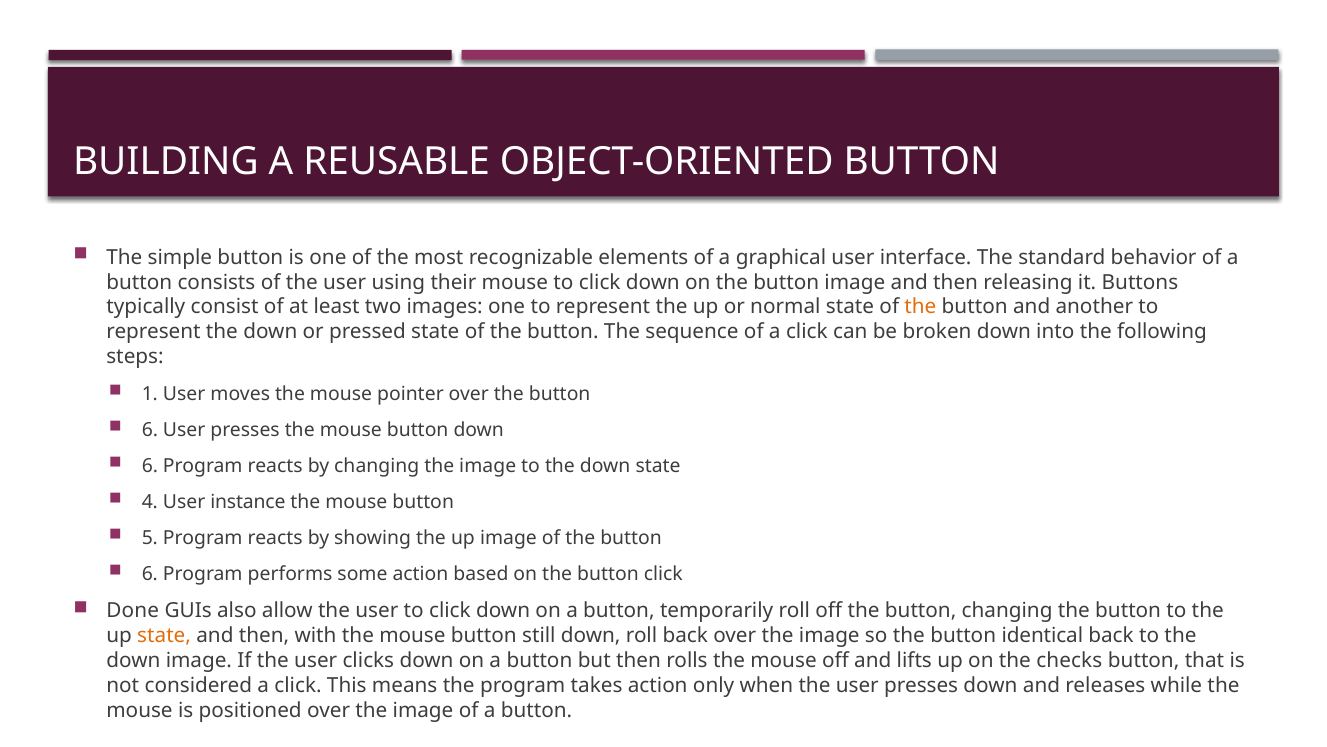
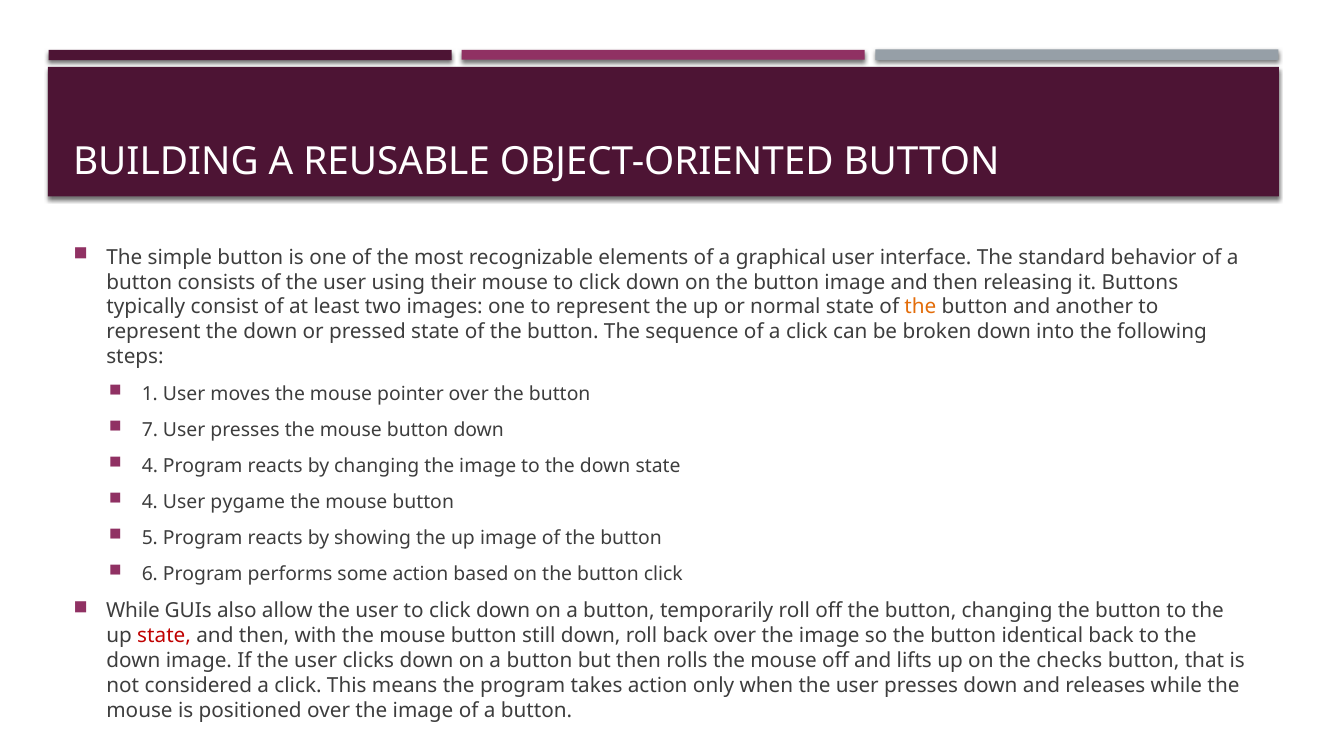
6: 6 -> 7 (150, 429)
6: 6 -> 4 (150, 465)
instance: instance -> pygame (248, 501)
Done: Done -> While (133, 611)
state colour: orange -> red (164, 636)
